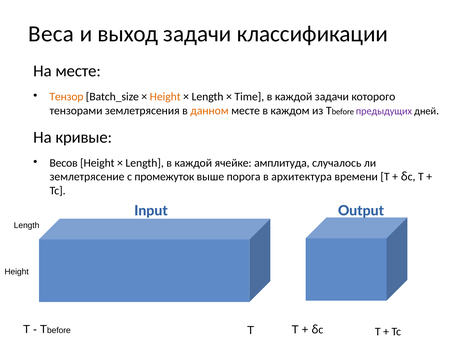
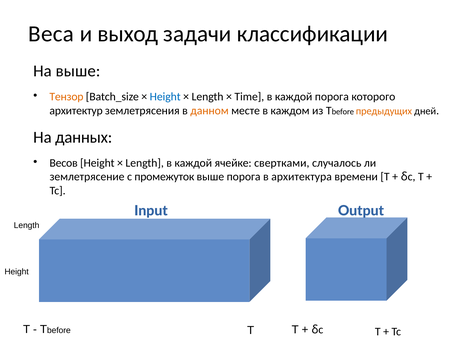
На месте: месте -> выше (78, 71)
Height colour: orange -> blue (165, 97)
каждой задачи: задачи -> порога (332, 97)
тензорами: тензорами -> архитектур (76, 111)
предыдущих colour: purple -> orange (384, 111)
кривые: кривые -> данных (84, 137)
амплитуда: амплитуда -> свертками (282, 163)
